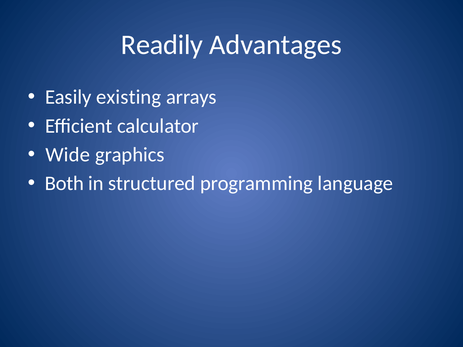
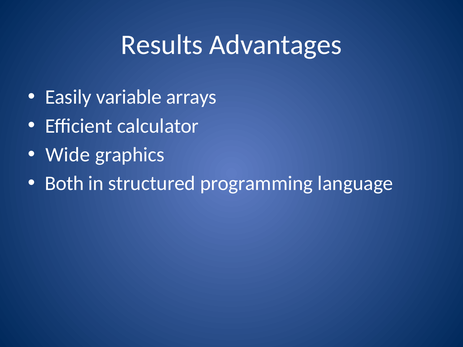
Readily: Readily -> Results (162, 45)
existing: existing -> variable (129, 97)
